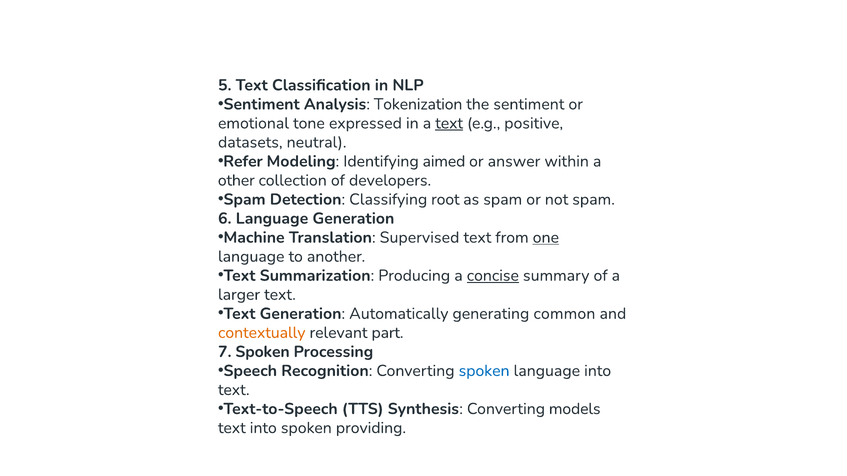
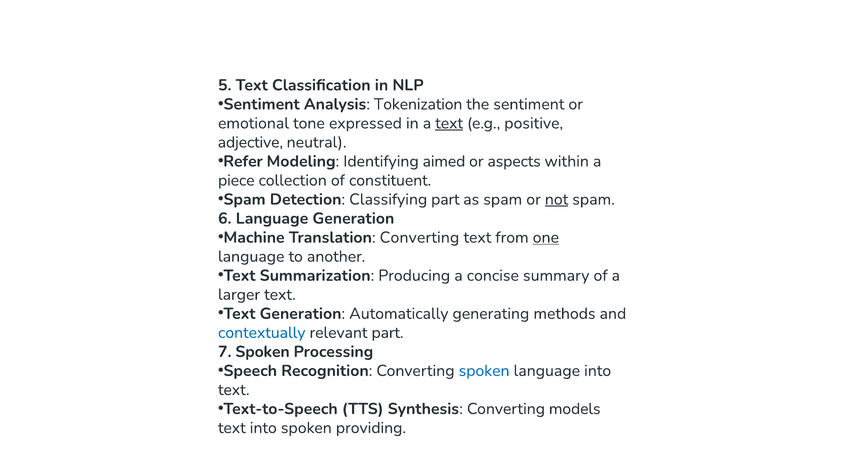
datasets: datasets -> adjective (250, 142)
answer: answer -> aspects (514, 161)
other: other -> piece (236, 180)
developers: developers -> constituent (390, 180)
Classifying root: root -> part (445, 200)
not underline: none -> present (557, 200)
Translation Supervised: Supervised -> Converting (419, 238)
concise underline: present -> none (493, 276)
common: common -> methods (564, 314)
contextually colour: orange -> blue (262, 333)
